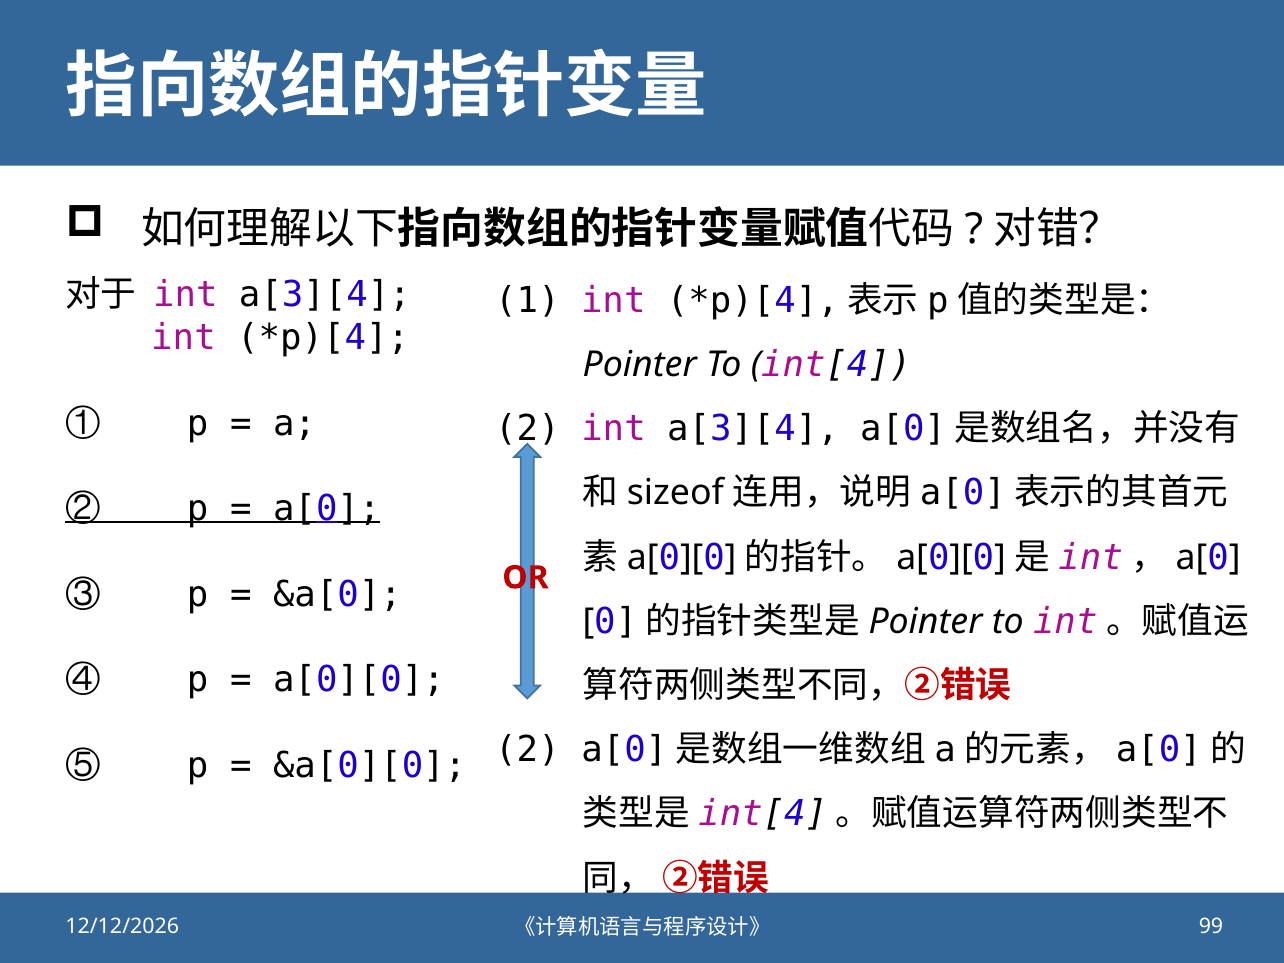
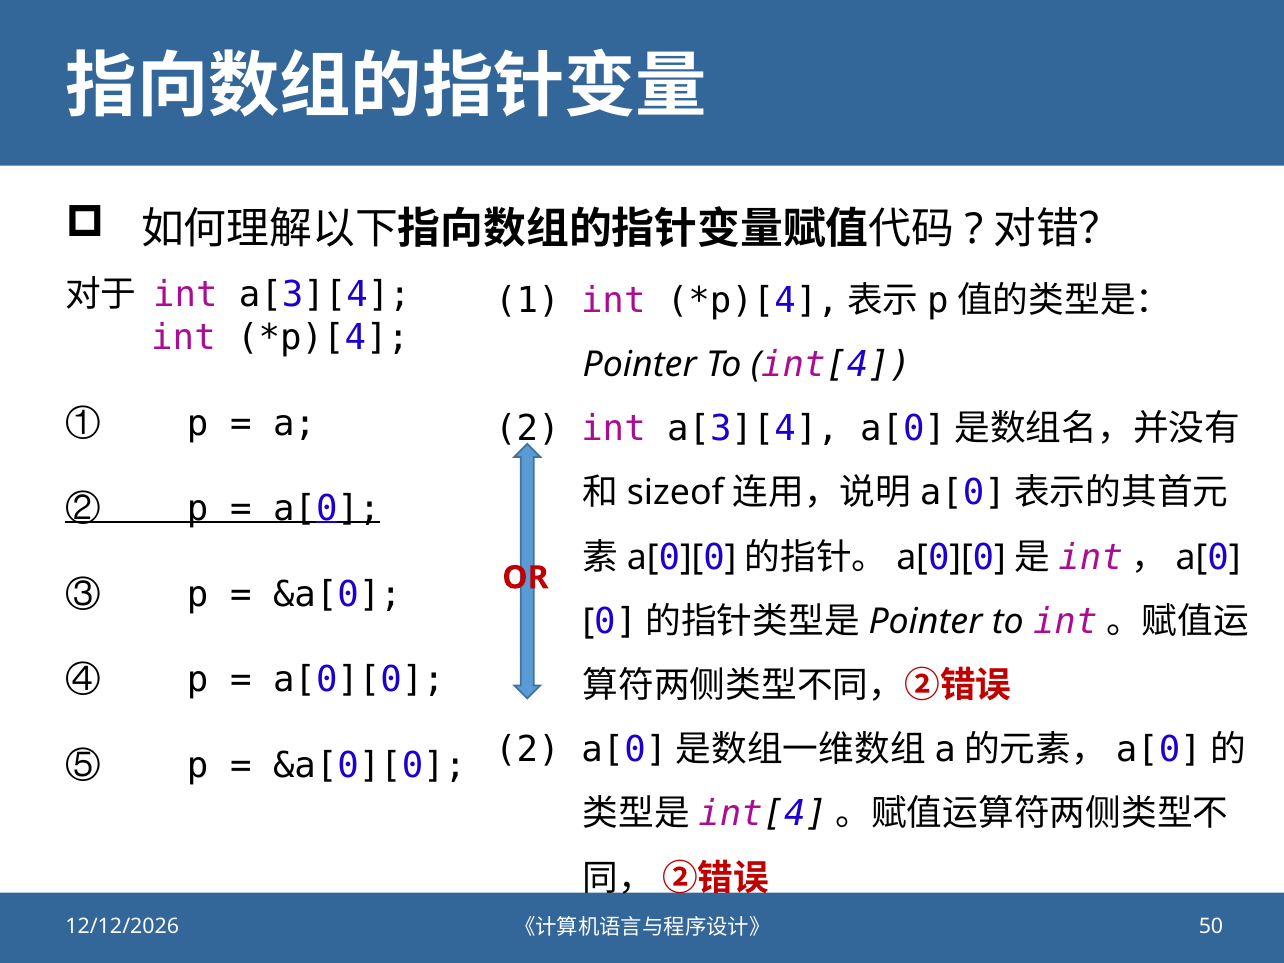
99: 99 -> 50 (1211, 926)
